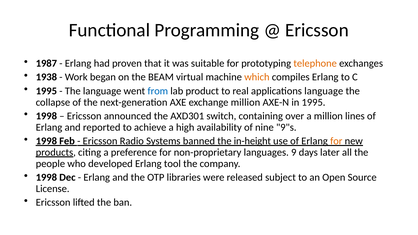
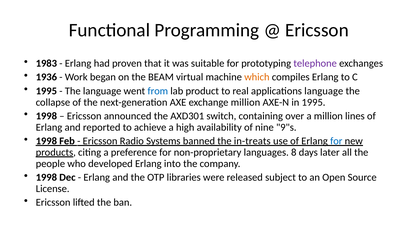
1987: 1987 -> 1983 (46, 63)
telephone colour: orange -> purple (315, 63)
1938: 1938 -> 1936 (46, 77)
in-height: in-height -> in-treats (252, 141)
for colour: orange -> blue (336, 141)
9: 9 -> 8 (294, 152)
tool: tool -> into (172, 164)
